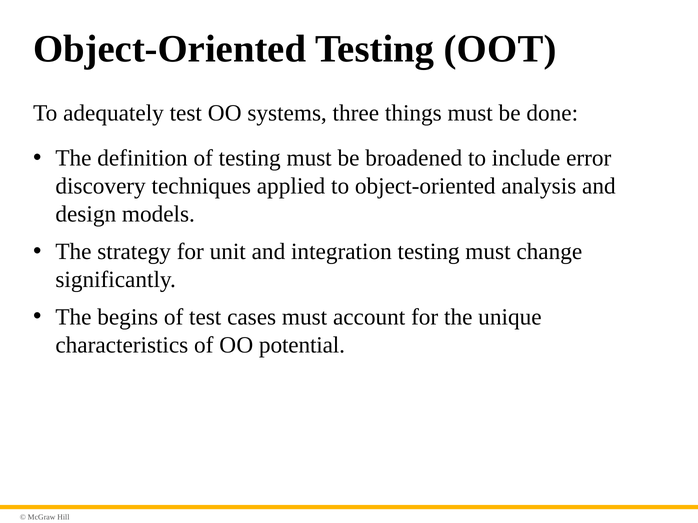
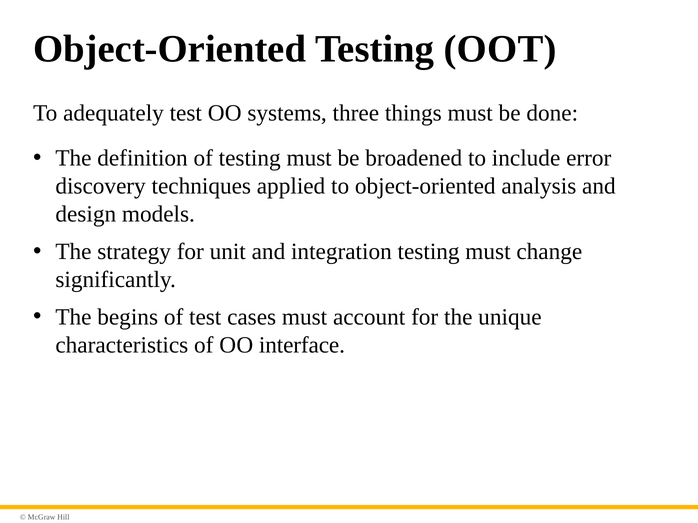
potential: potential -> interface (302, 345)
